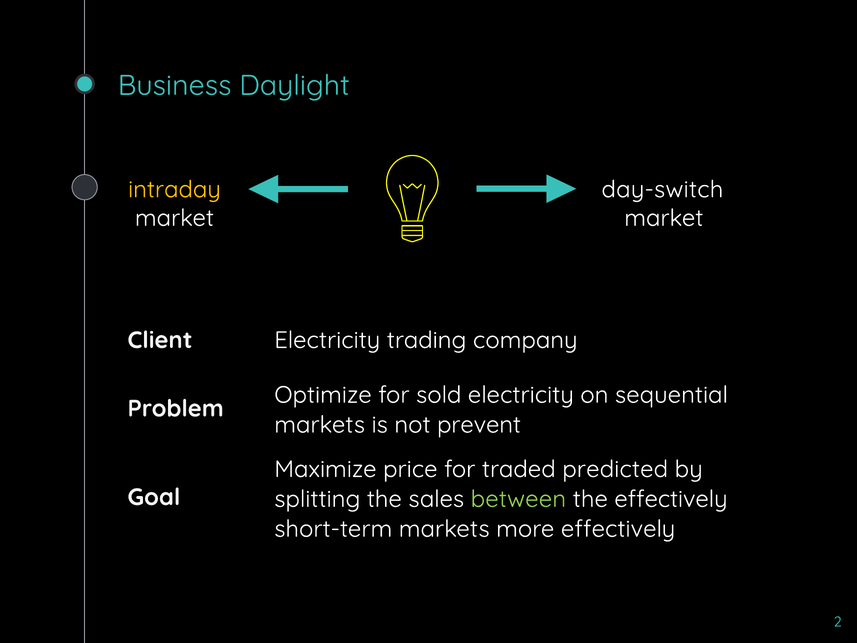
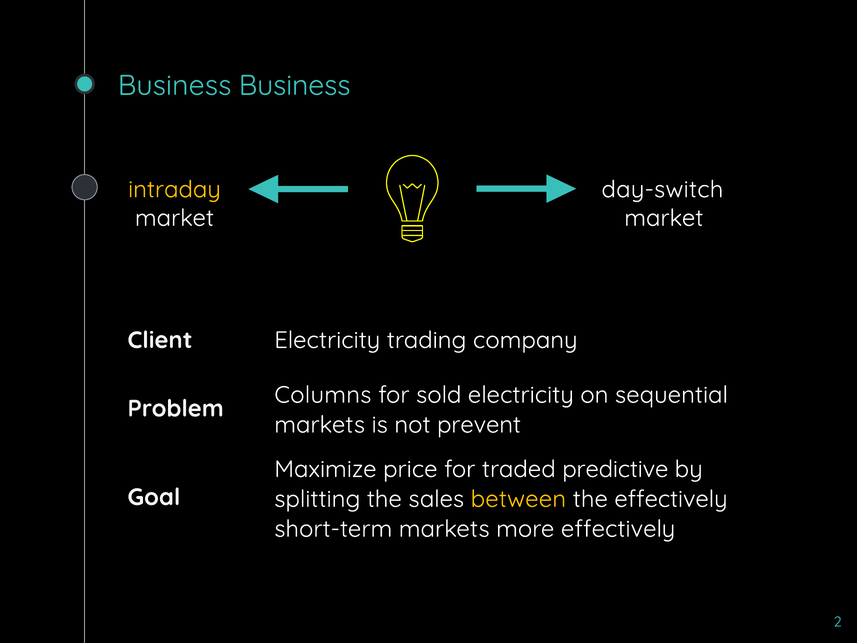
Business Daylight: Daylight -> Business (295, 85)
Optimize: Optimize -> Columns (323, 395)
predicted: predicted -> predictive (615, 469)
between colour: light green -> yellow (518, 499)
